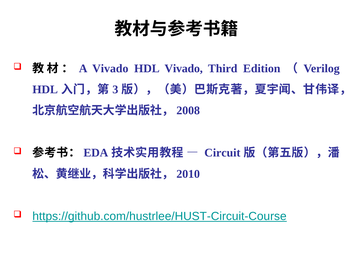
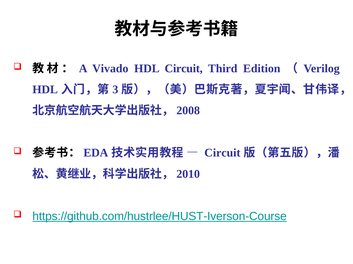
HDL Vivado: Vivado -> Circuit (184, 69)
https://github.com/hustrlee/HUST-Circuit-Course: https://github.com/hustrlee/HUST-Circuit-Course -> https://github.com/hustrlee/HUST-Iverson-Course (160, 217)
